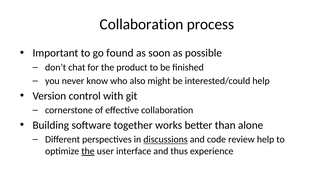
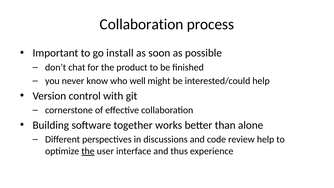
found: found -> install (120, 53)
also: also -> well (138, 81)
discussions underline: present -> none (166, 139)
